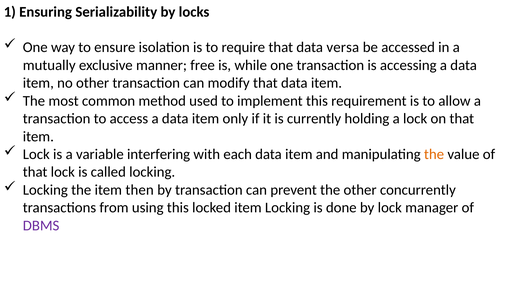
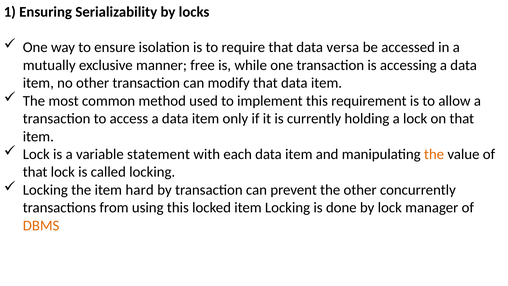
interfering: interfering -> statement (158, 154)
then: then -> hard (140, 190)
DBMS colour: purple -> orange (41, 225)
